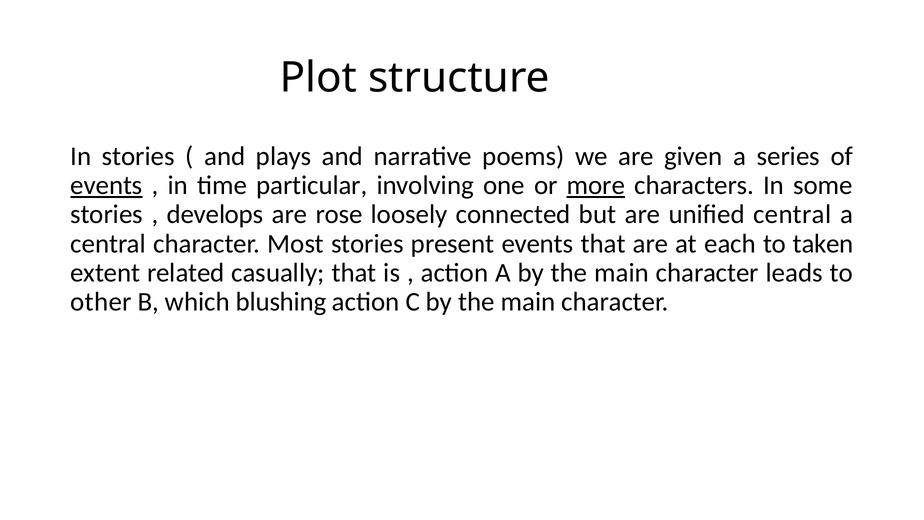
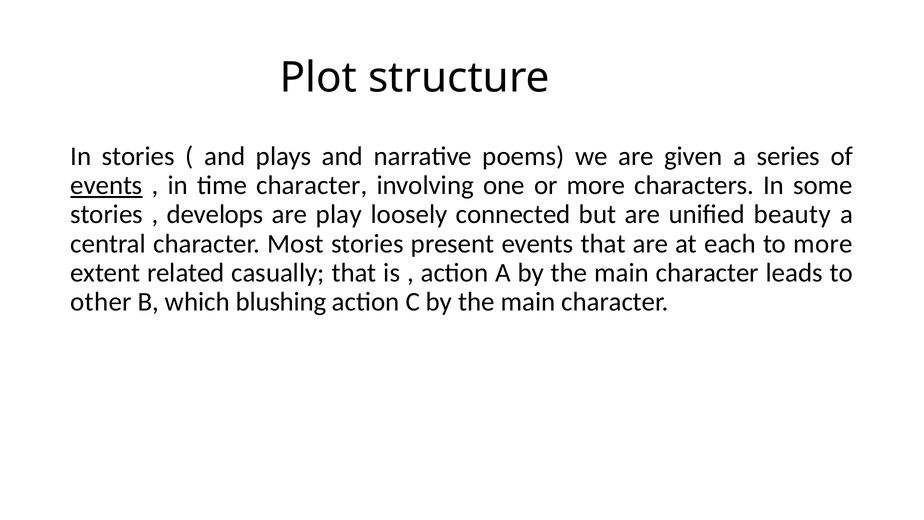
time particular: particular -> character (312, 185)
more underline: present -> none (596, 185)
rose: rose -> play (339, 214)
unified central: central -> beauty (792, 214)
to taken: taken -> more (823, 244)
